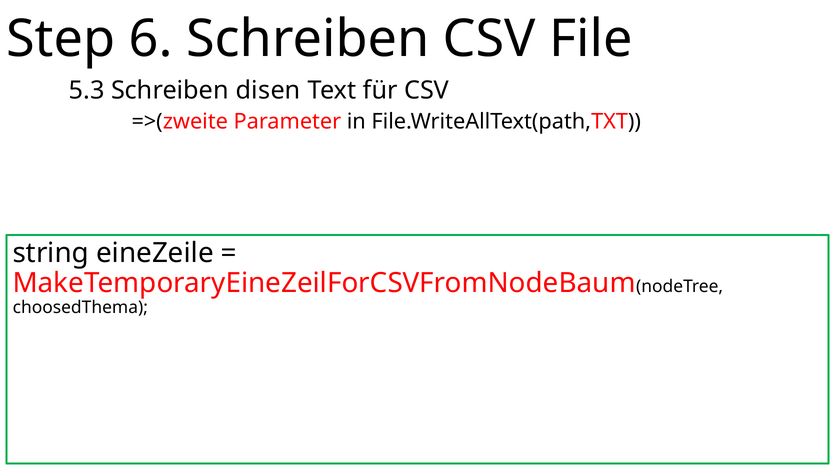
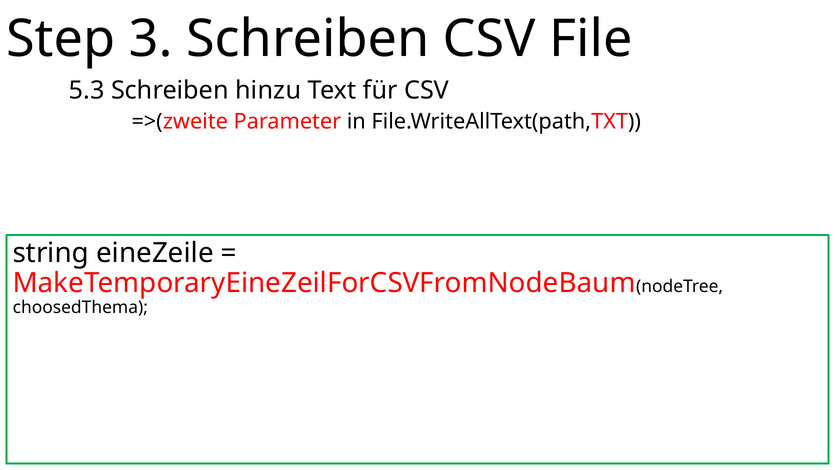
6: 6 -> 3 (151, 39)
disen: disen -> hinzu (268, 91)
